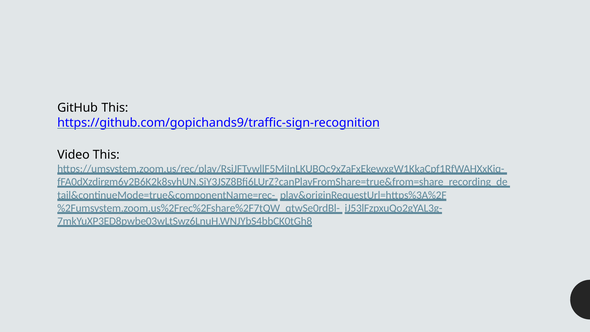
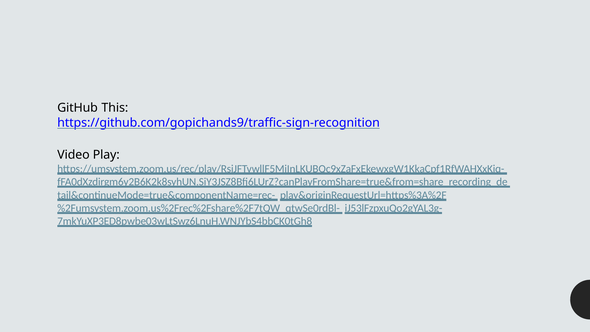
Video This: This -> Play (106, 155)
